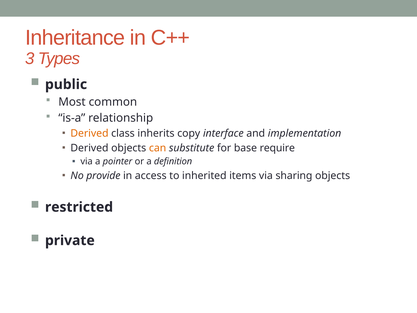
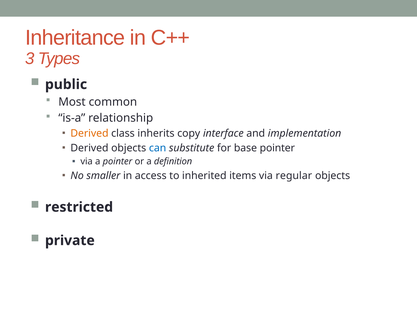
can colour: orange -> blue (158, 148)
base require: require -> pointer (277, 148)
provide: provide -> smaller (103, 175)
sharing: sharing -> regular (294, 175)
